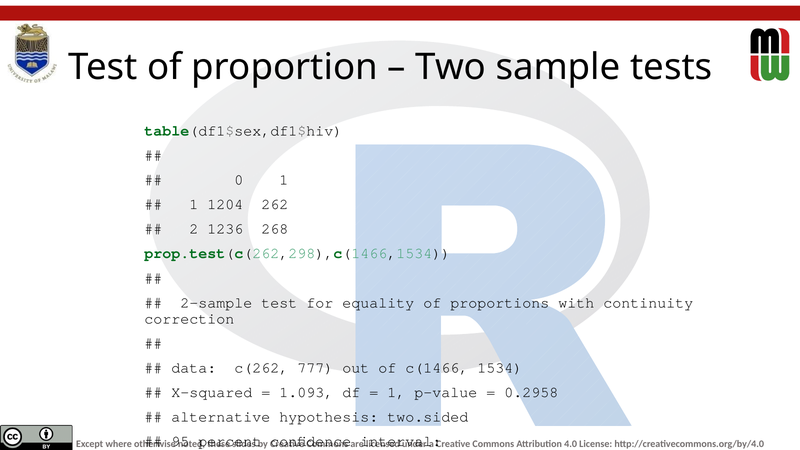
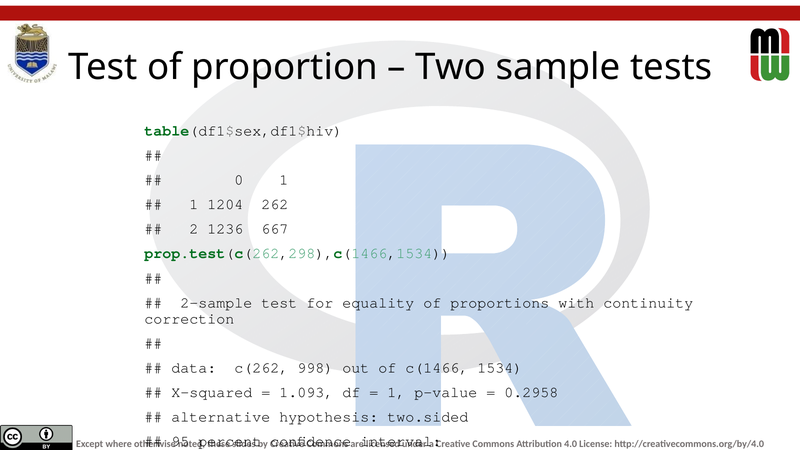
268: 268 -> 667 (275, 229)
777: 777 -> 998 (315, 368)
